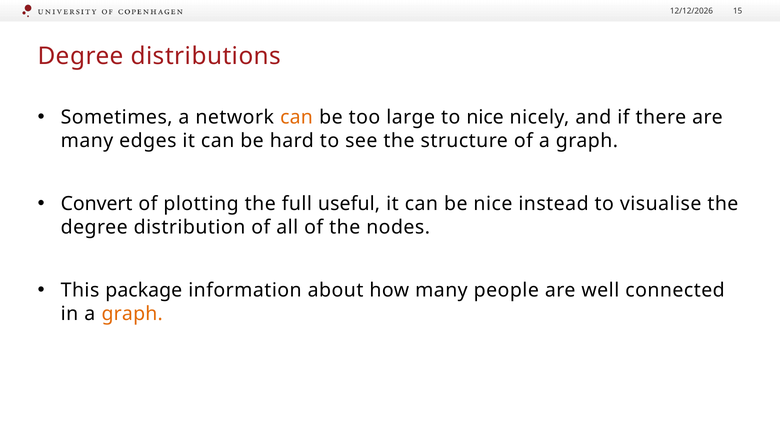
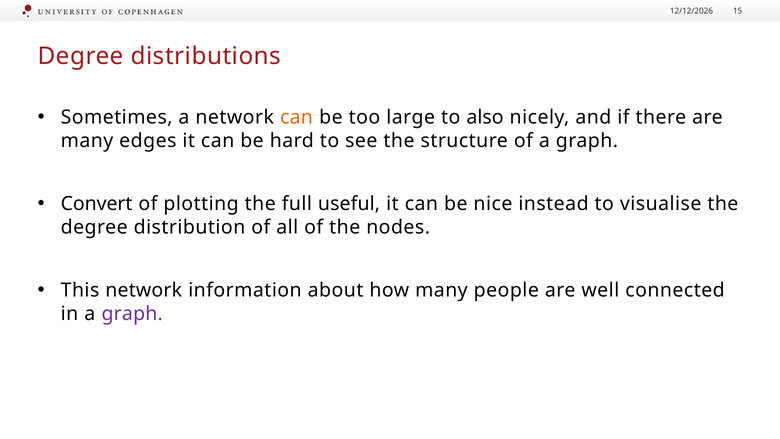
to nice: nice -> also (485, 117)
This package: package -> network (144, 290)
graph colour: orange -> purple (132, 314)
